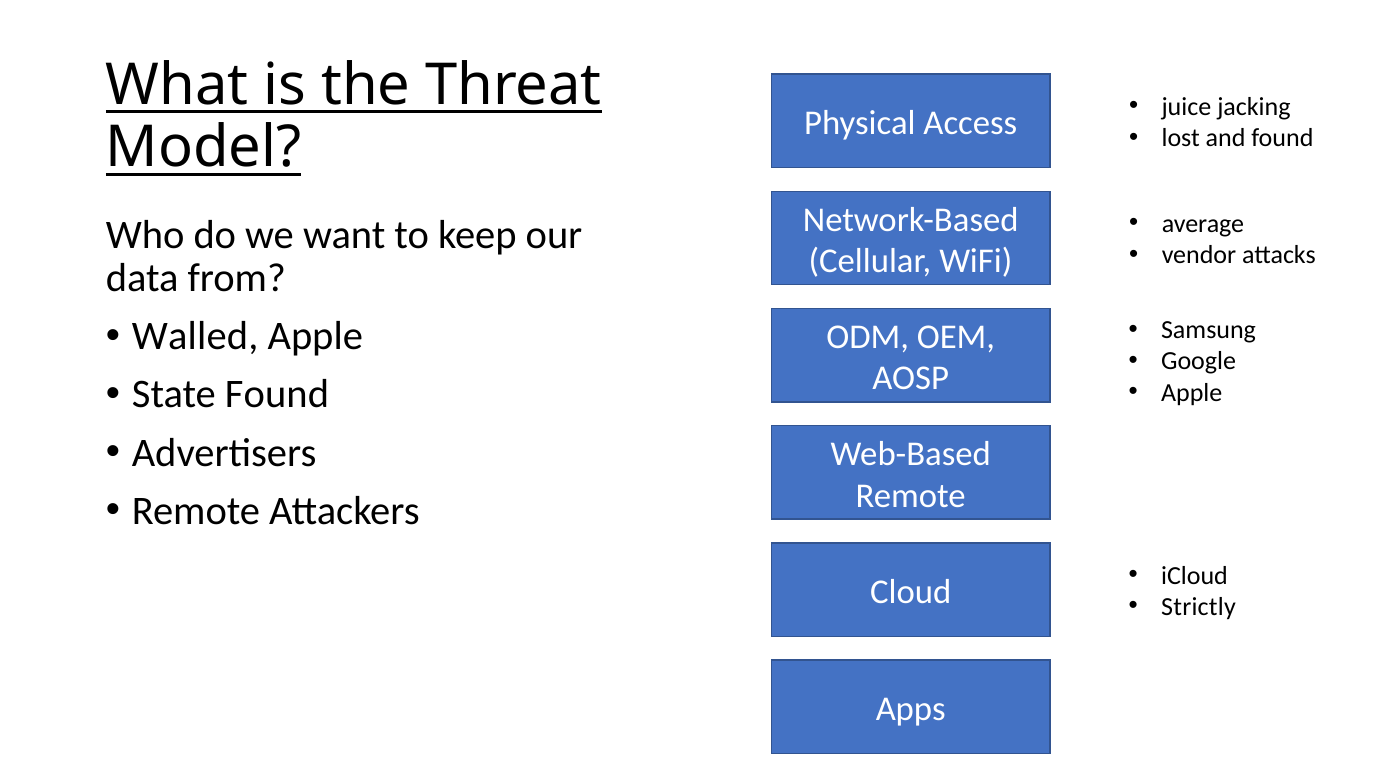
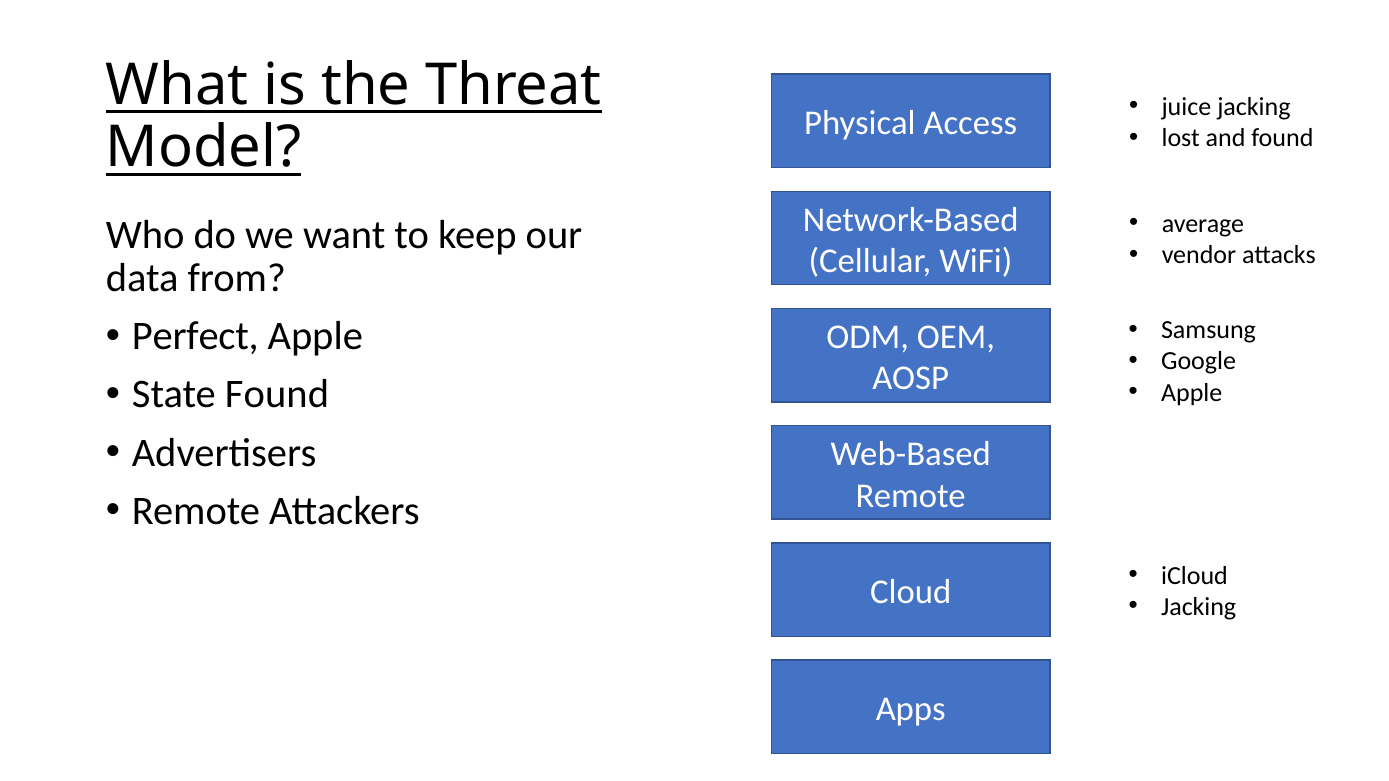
Walled: Walled -> Perfect (195, 337)
Strictly: Strictly -> Jacking (1199, 607)
